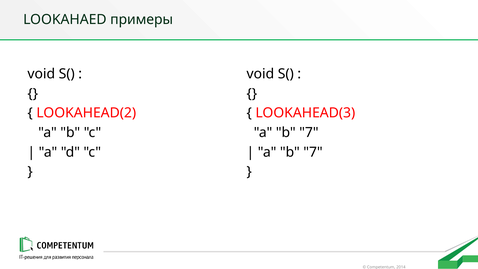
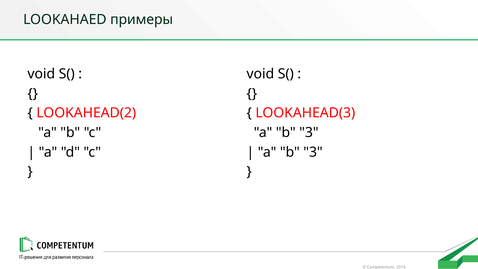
7: 7 -> 3 (309, 132)
7: 7 -> 3 (313, 152)
